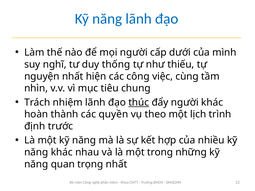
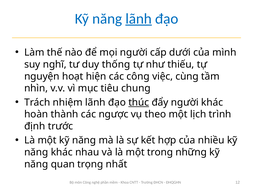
lãnh underline: none -> present (139, 19)
nguyện nhất: nhất -> hoạt (73, 76)
quyền: quyền -> ngược (114, 114)
